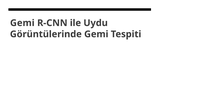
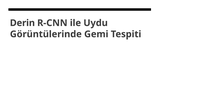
Gemi: Gemi -> Derin (22, 23)
